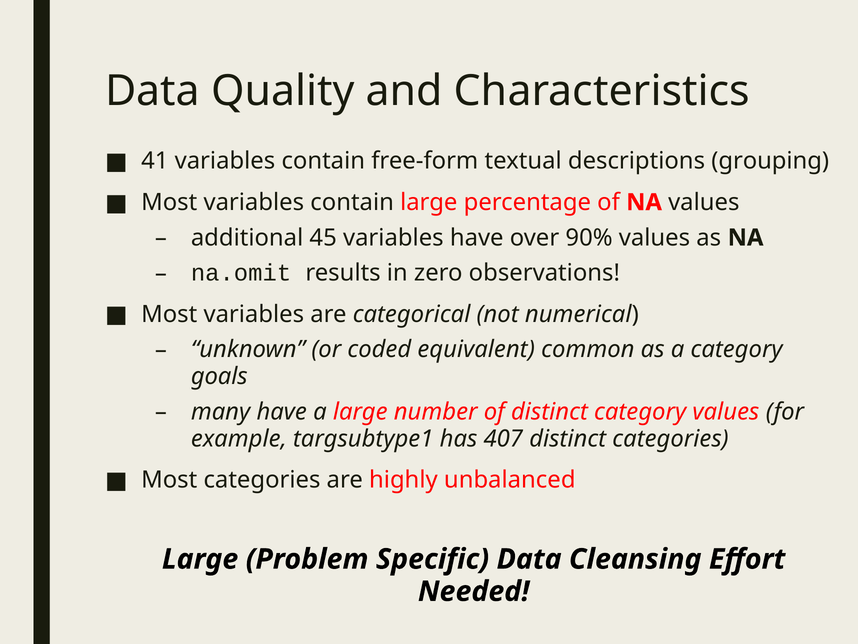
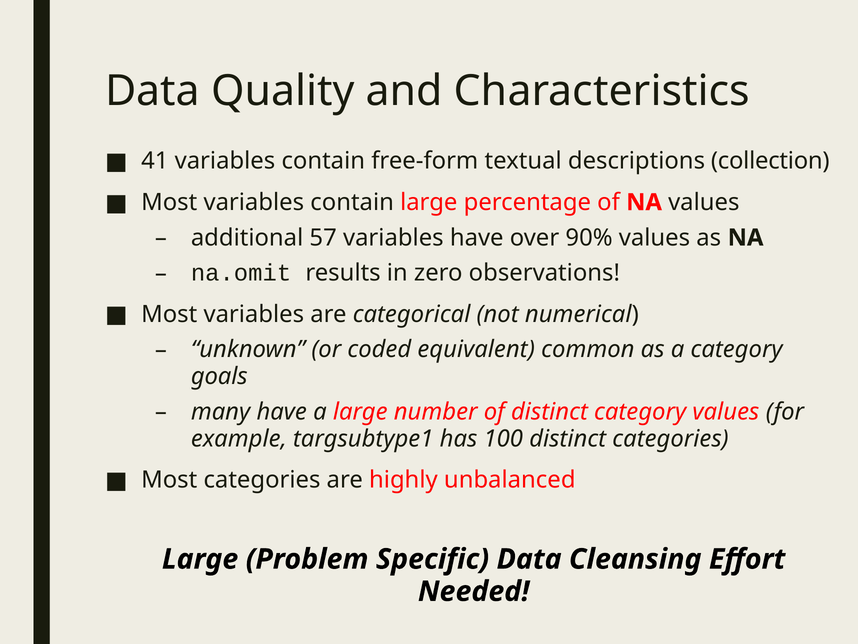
grouping: grouping -> collection (770, 161)
45: 45 -> 57 (323, 237)
407: 407 -> 100 (503, 438)
